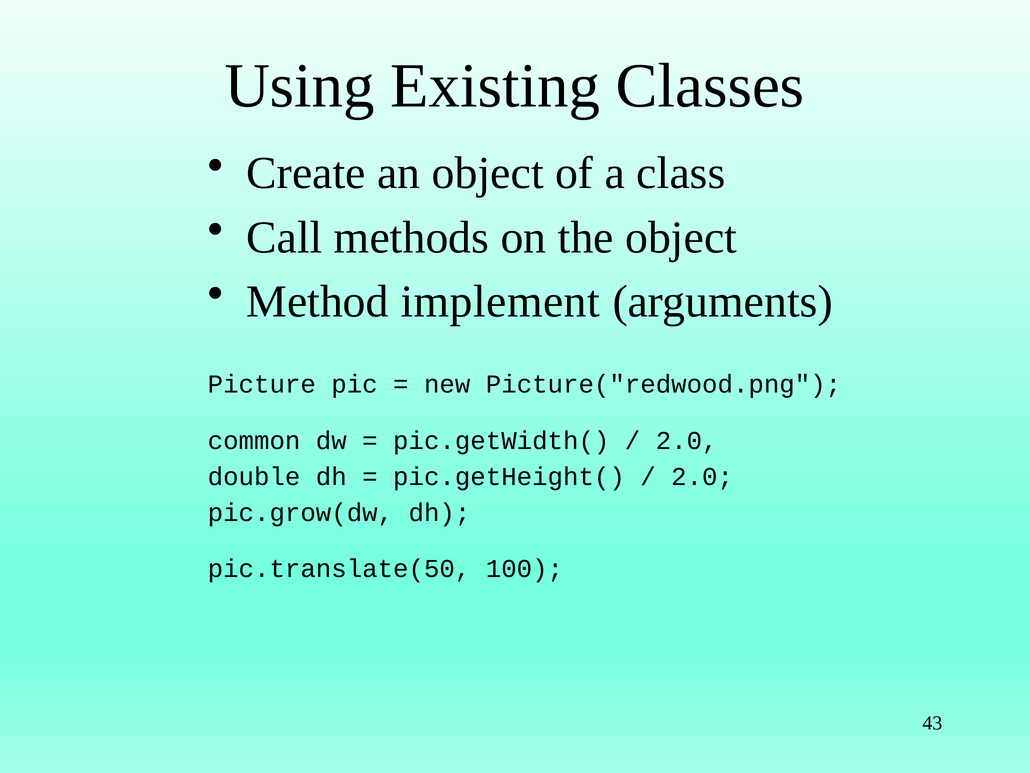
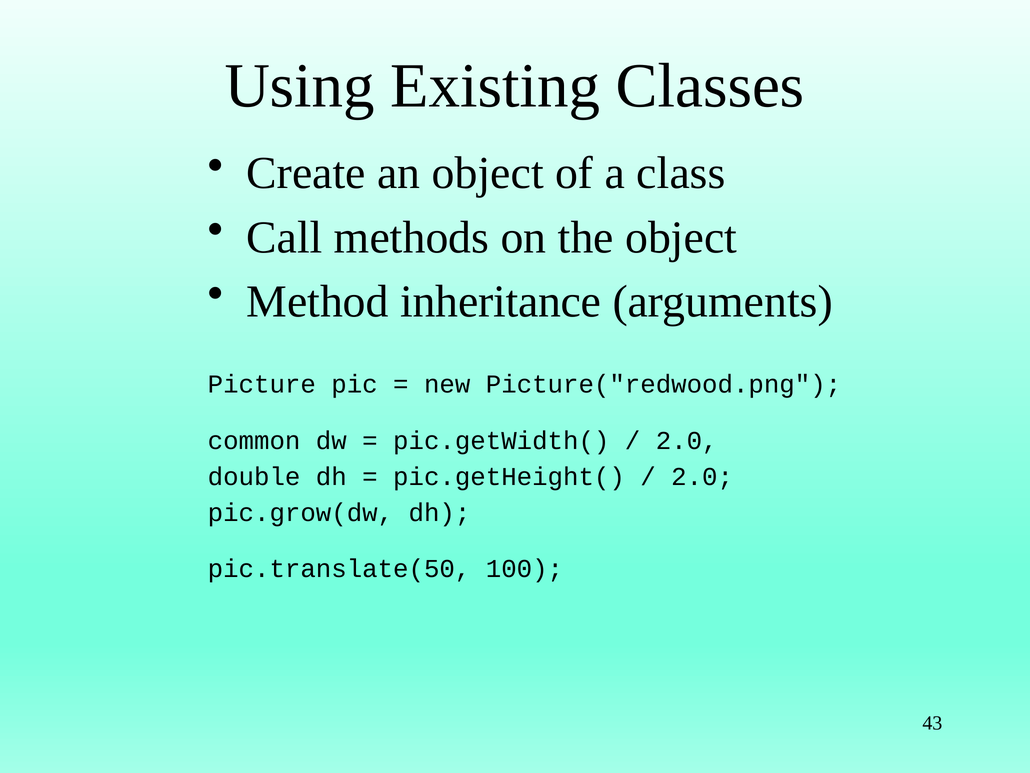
implement: implement -> inheritance (501, 301)
